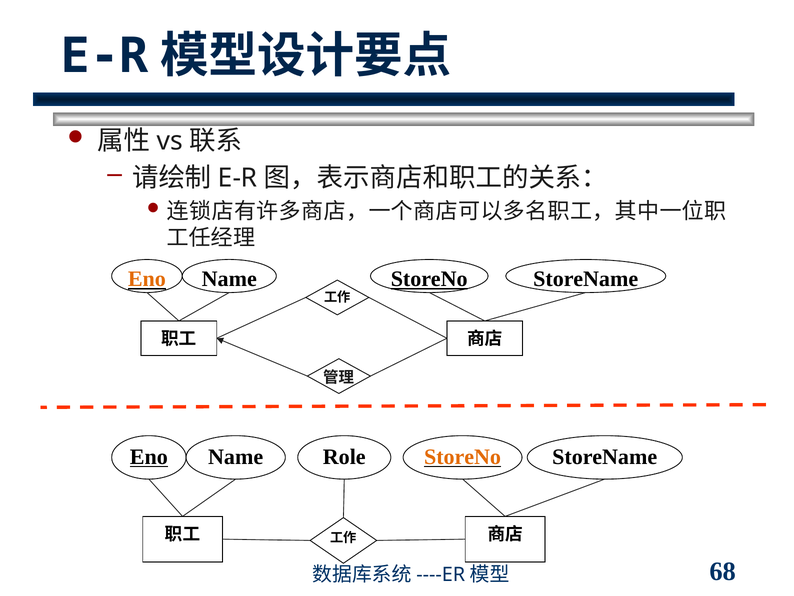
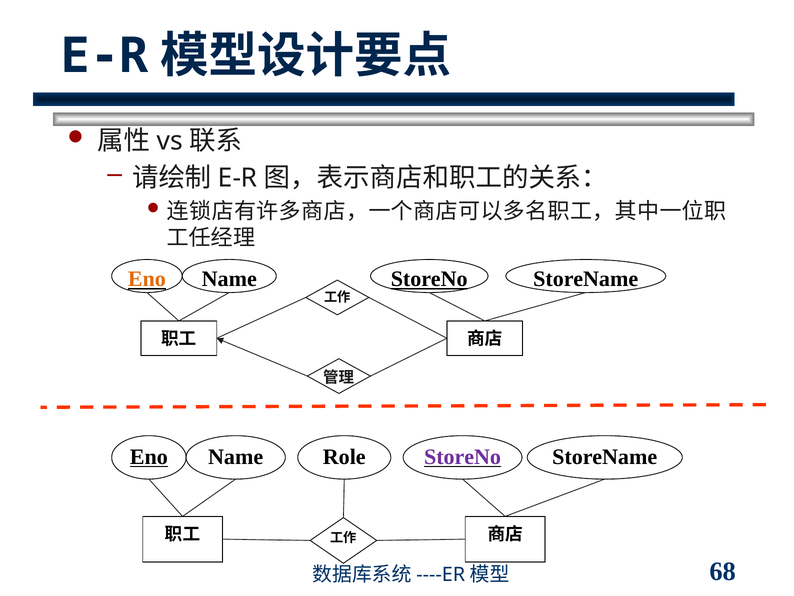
StoreNo colour: orange -> purple (463, 456)
